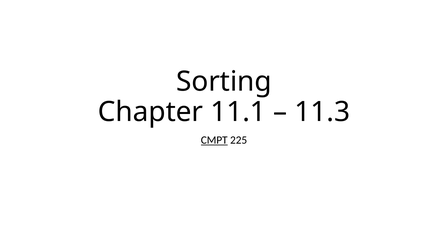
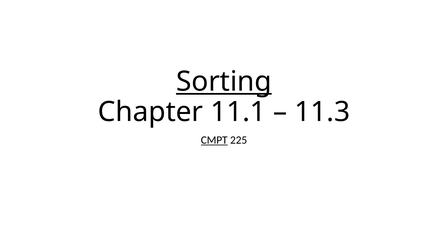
Sorting underline: none -> present (224, 82)
